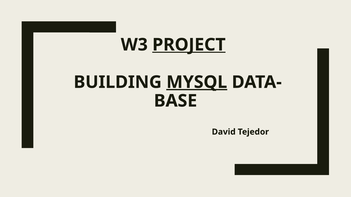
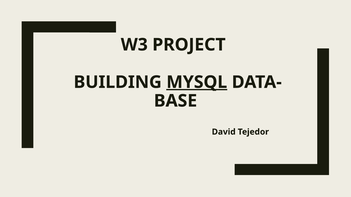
PROJECT underline: present -> none (189, 45)
